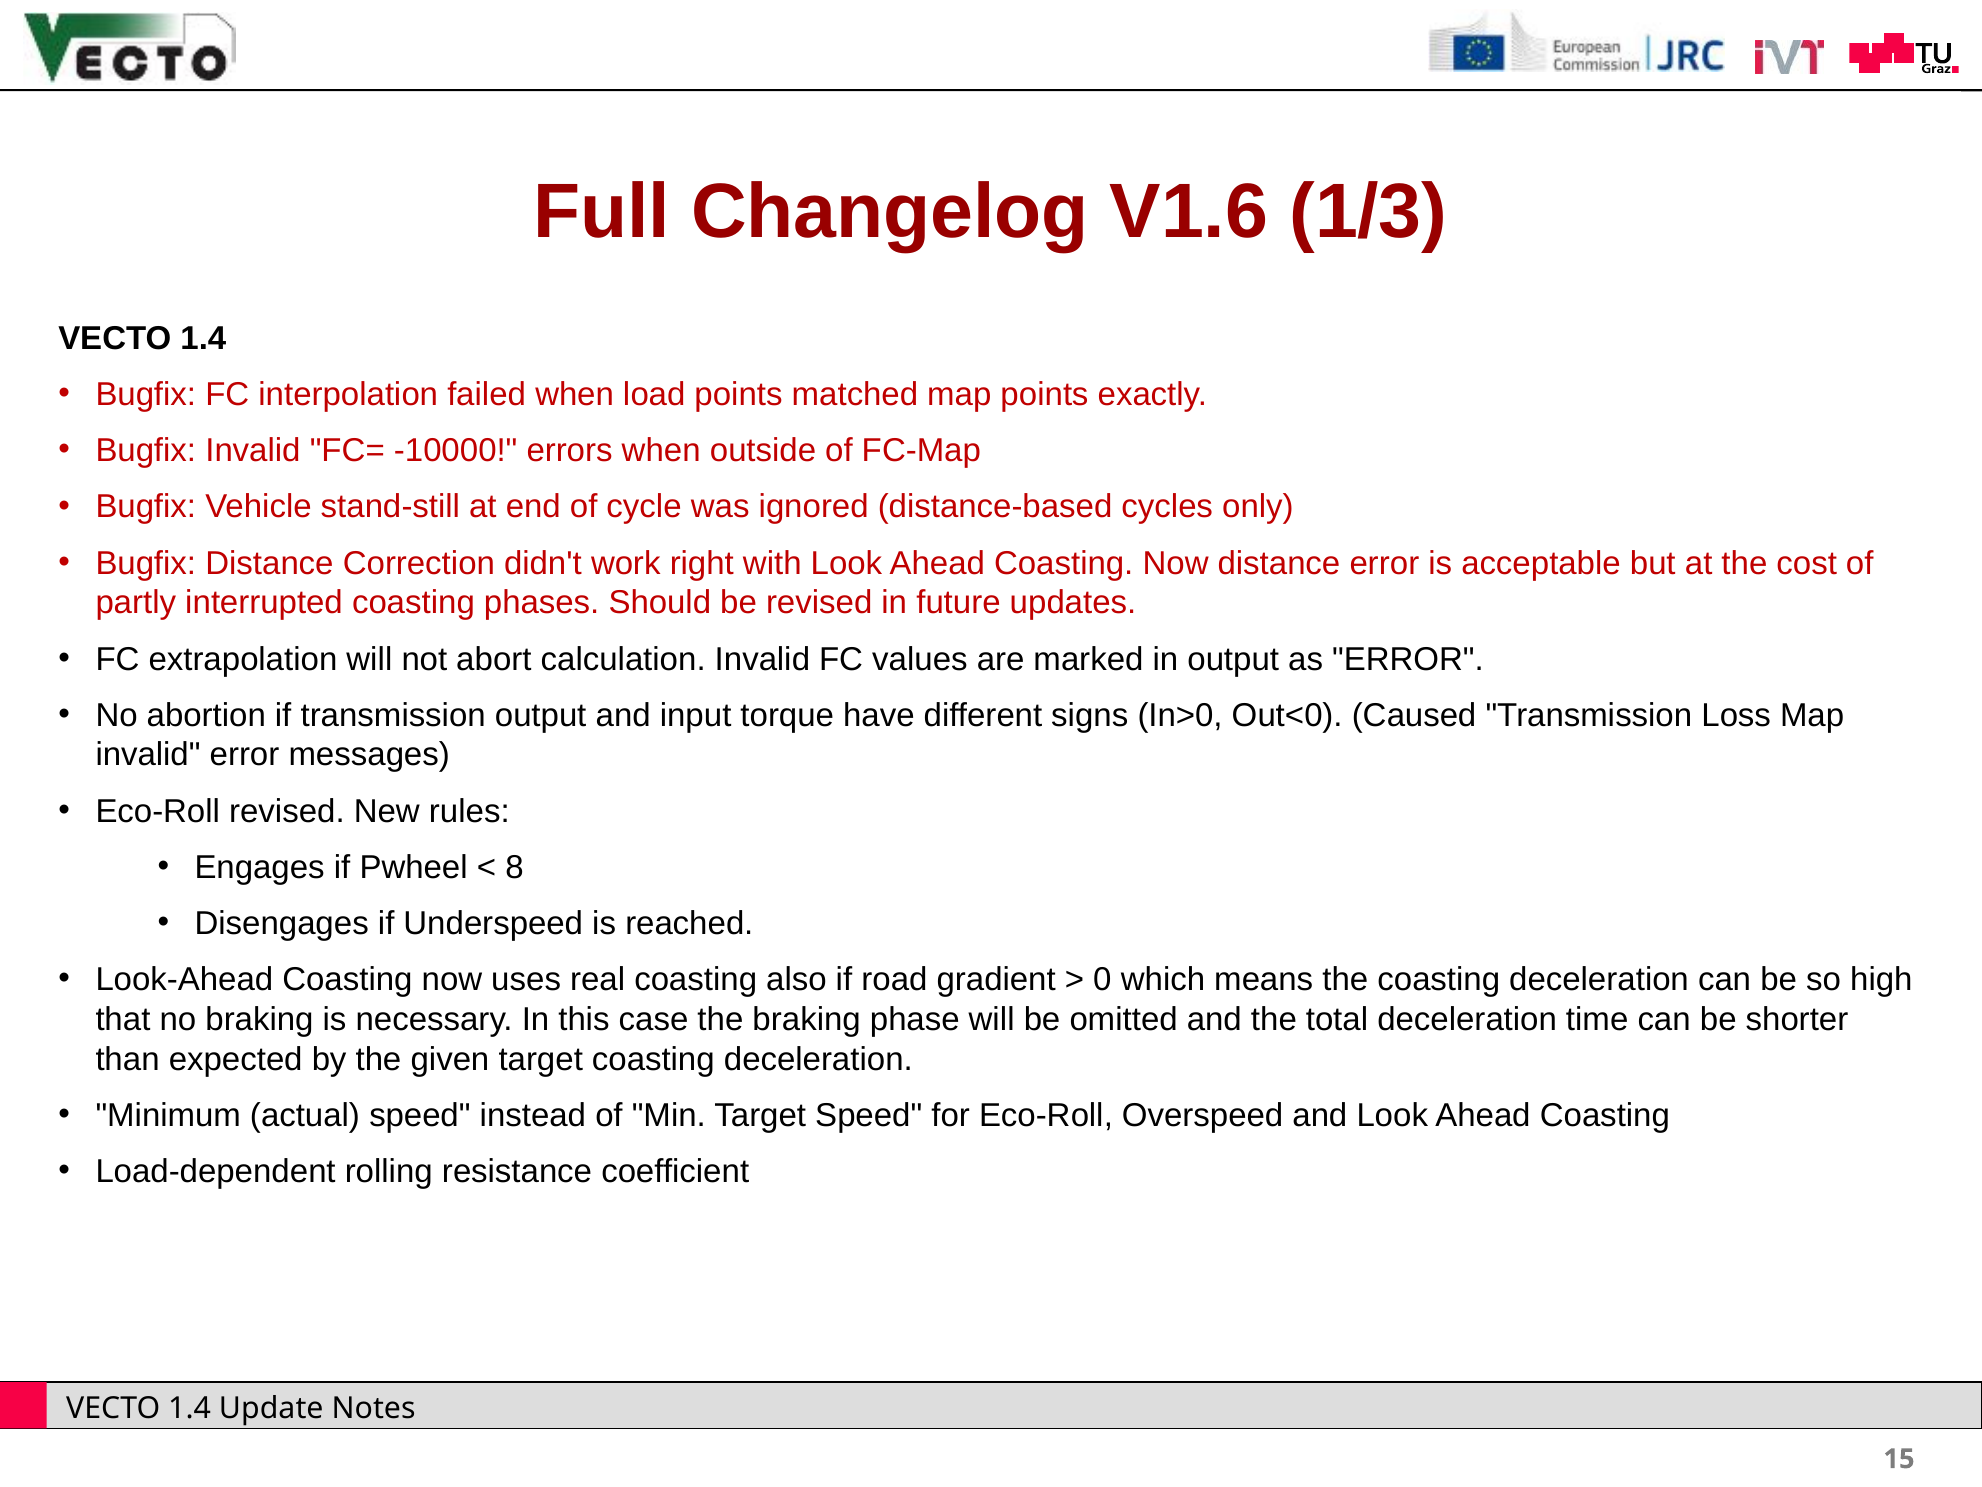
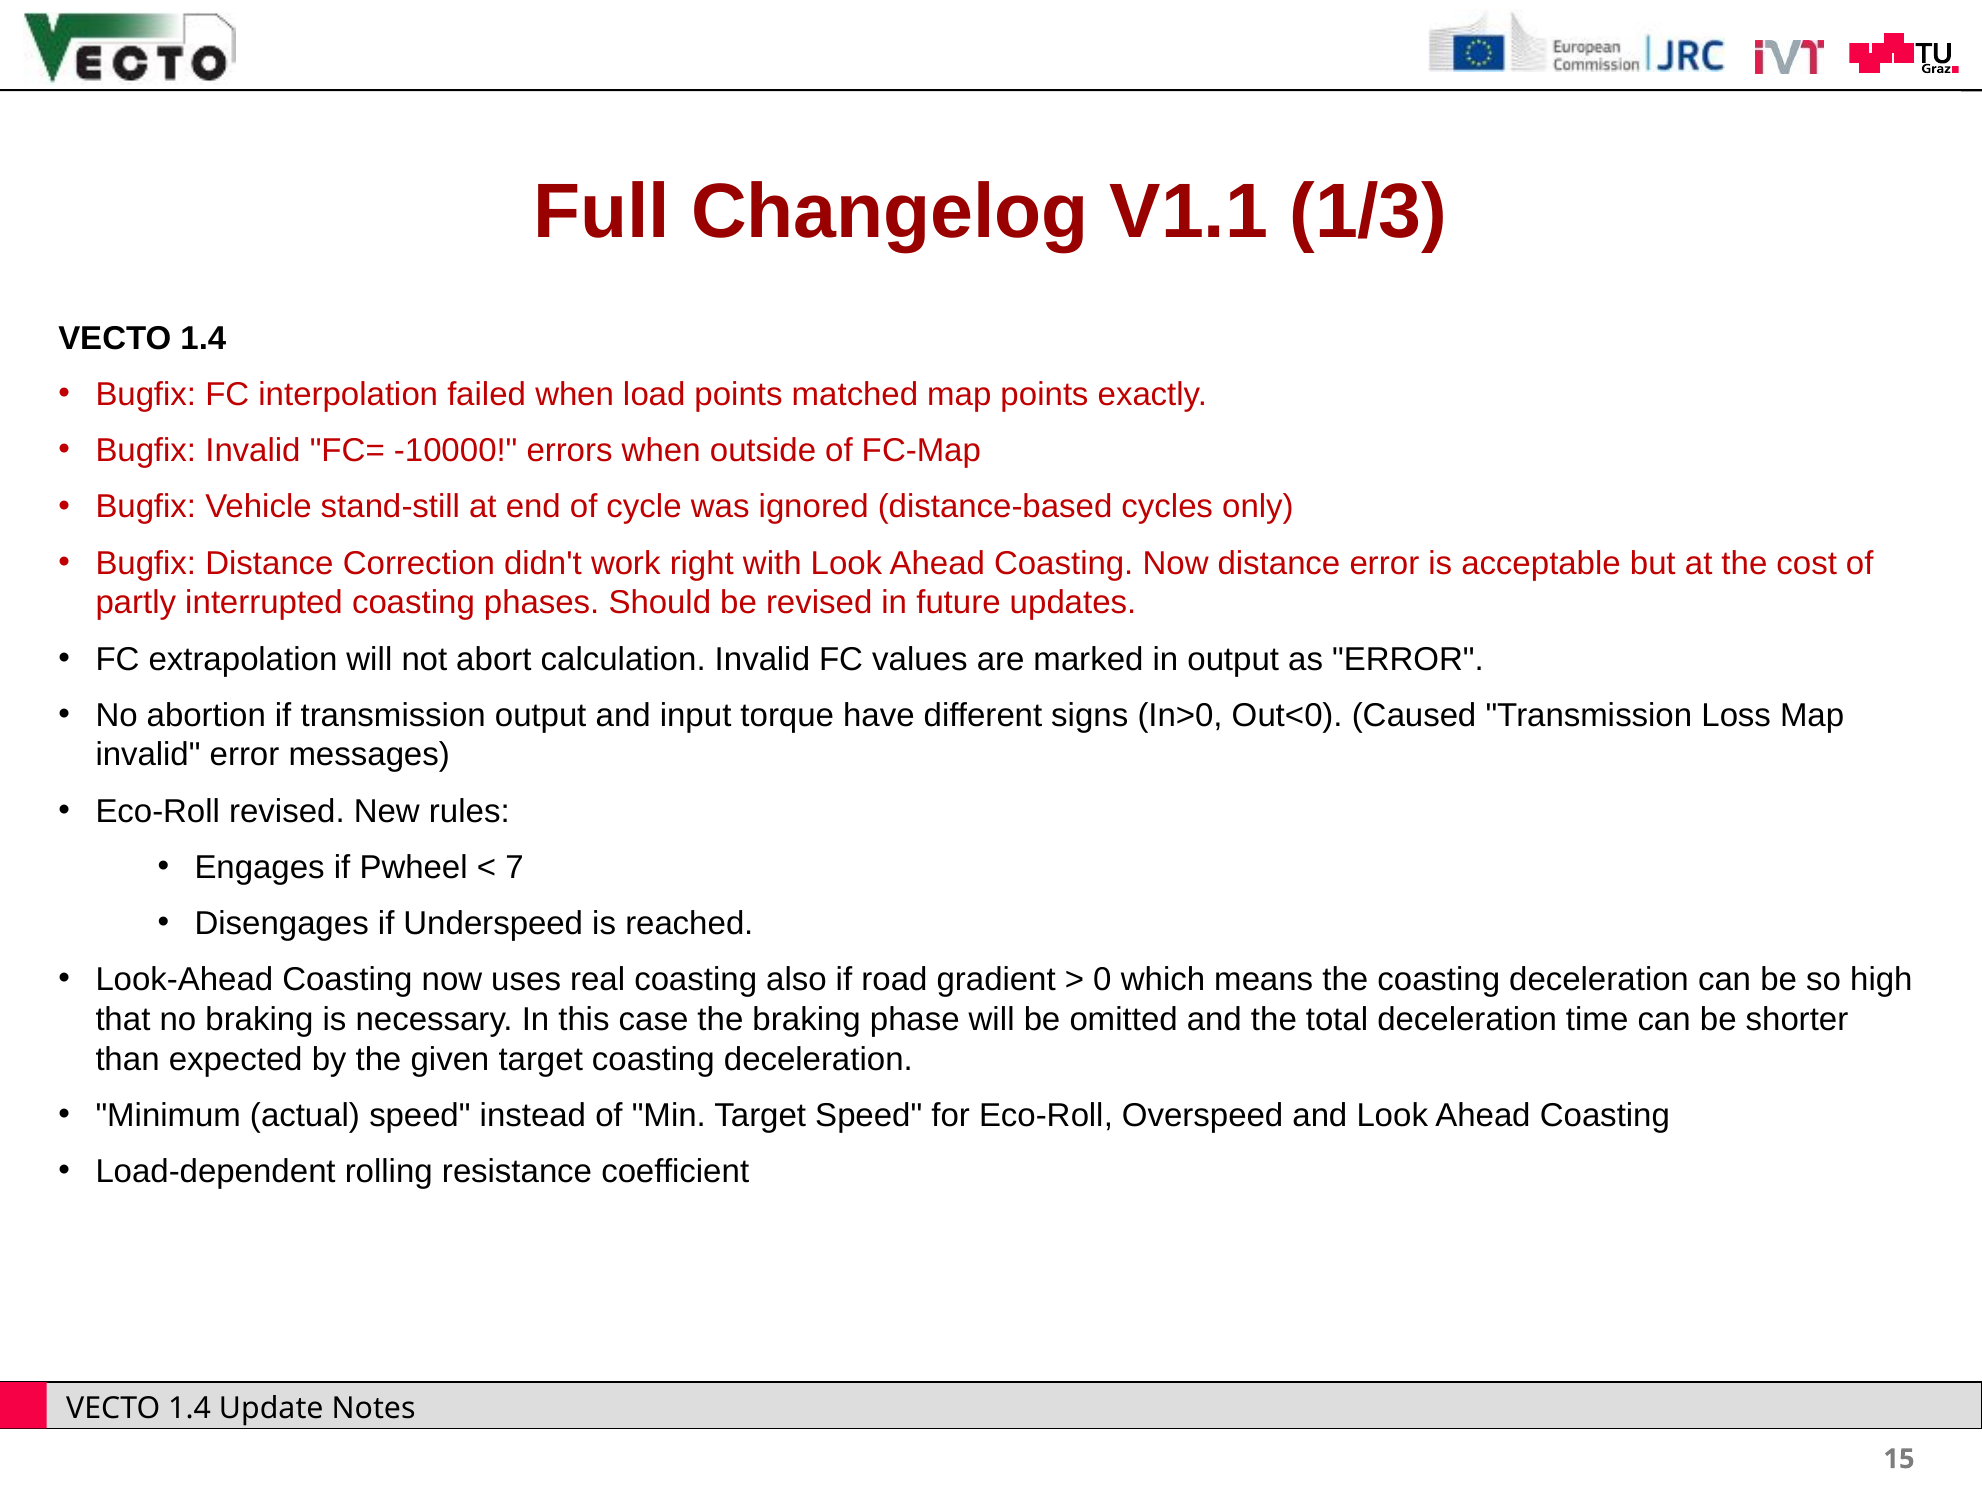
V1.6: V1.6 -> V1.1 (1189, 212)
8: 8 -> 7 (514, 867)
